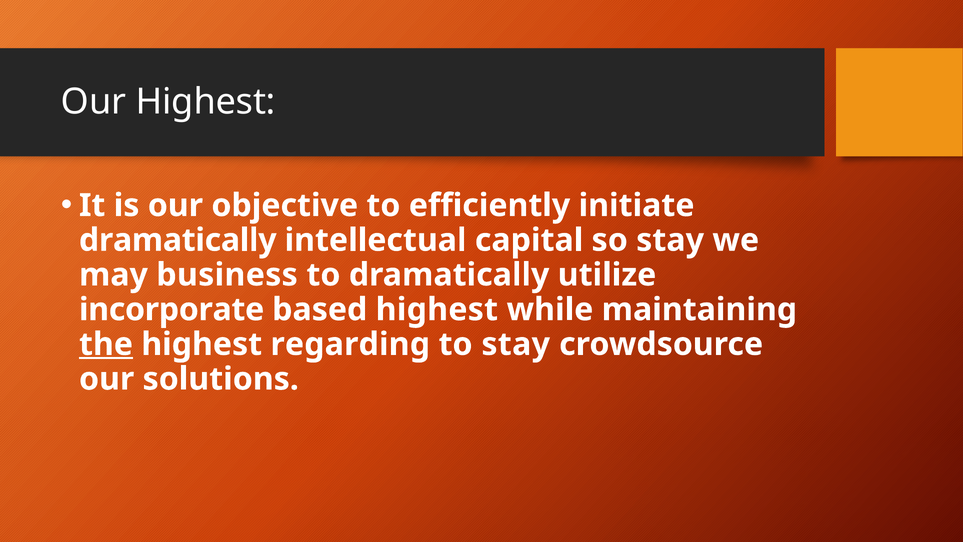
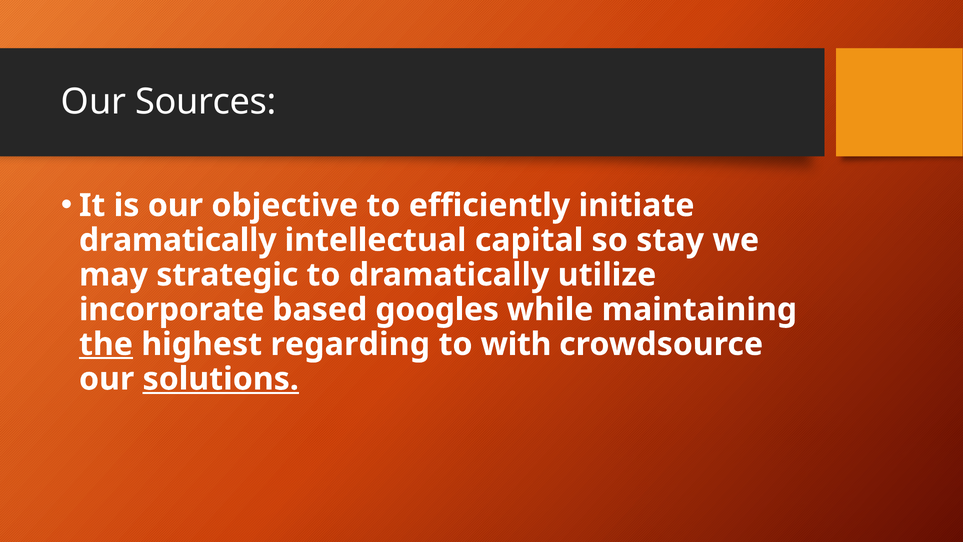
Our Highest: Highest -> Sources (206, 102)
business: business -> strategic (227, 275)
based highest: highest -> googles (437, 309)
to stay: stay -> with (516, 344)
solutions underline: none -> present (221, 379)
